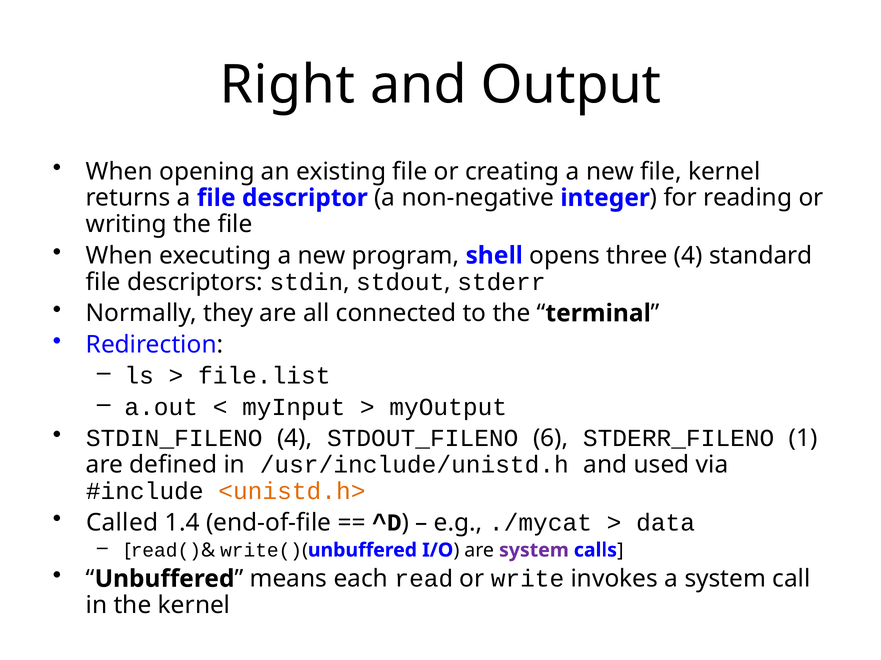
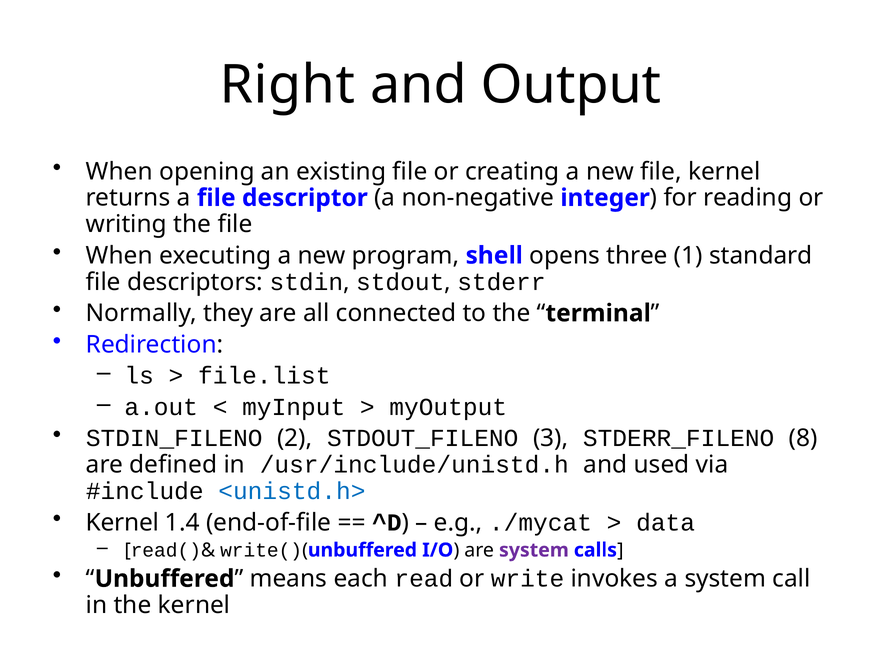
three 4: 4 -> 1 (688, 256)
STDIN_FILENO 4: 4 -> 2 (295, 439)
6: 6 -> 3 (551, 439)
1: 1 -> 8 (803, 439)
<unistd.h> colour: orange -> blue (292, 492)
Called: Called -> Kernel (122, 523)
